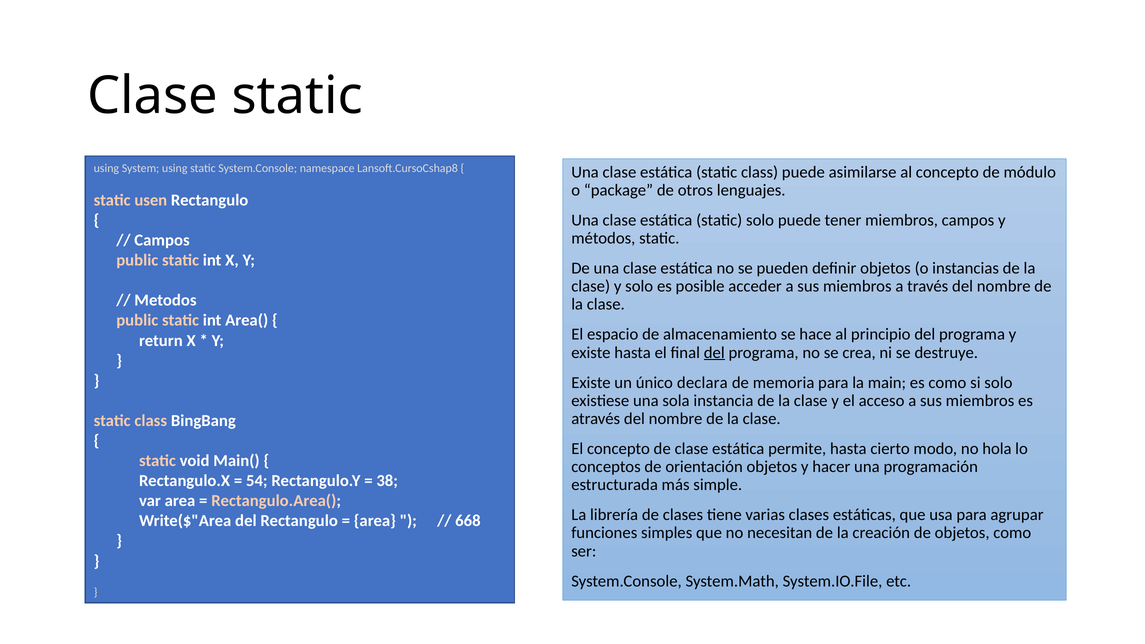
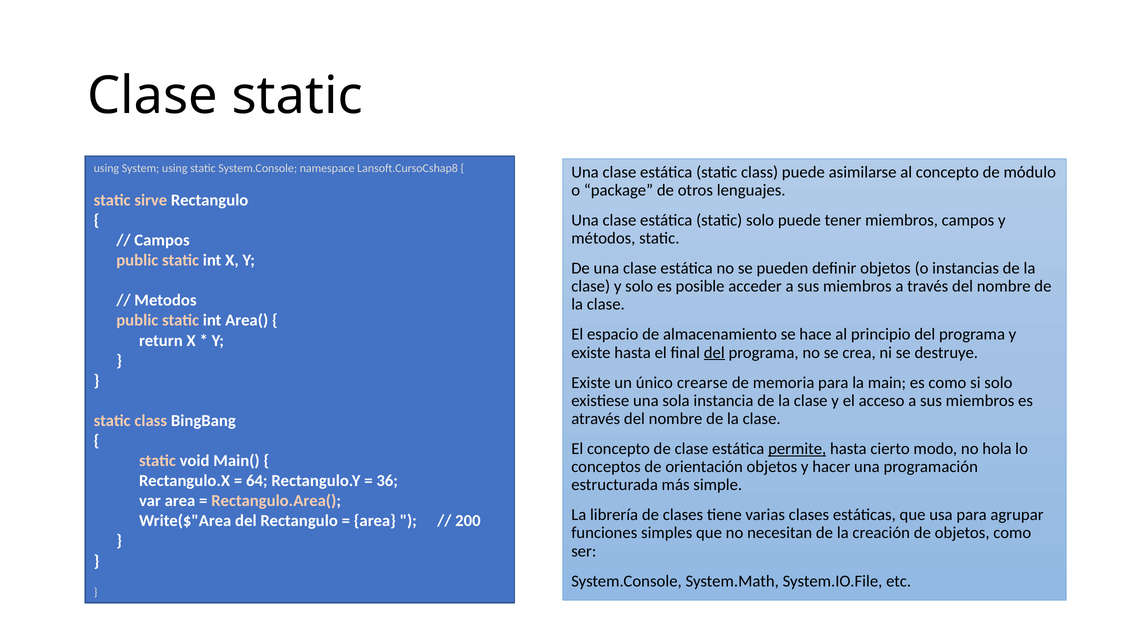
usen: usen -> sirve (151, 200)
declara: declara -> crearse (702, 383)
permite underline: none -> present (797, 449)
54: 54 -> 64 (257, 481)
38: 38 -> 36 (387, 481)
668: 668 -> 200 (468, 521)
